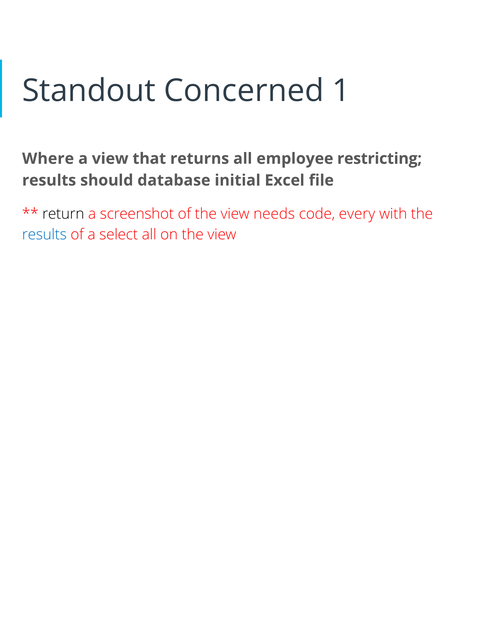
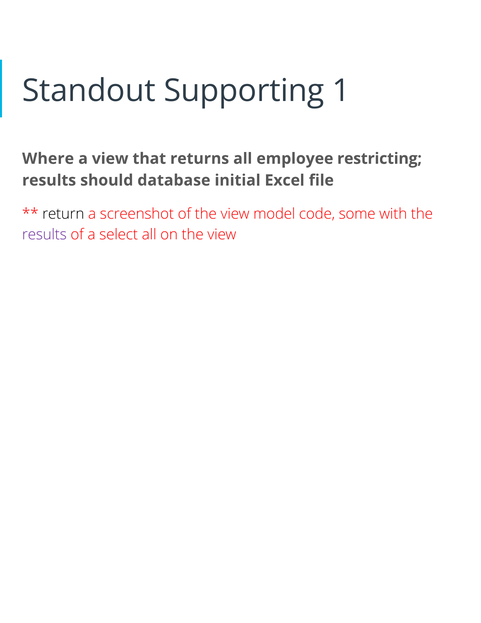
Concerned: Concerned -> Supporting (244, 91)
needs: needs -> model (274, 214)
every: every -> some (357, 214)
results colour: blue -> purple (44, 234)
